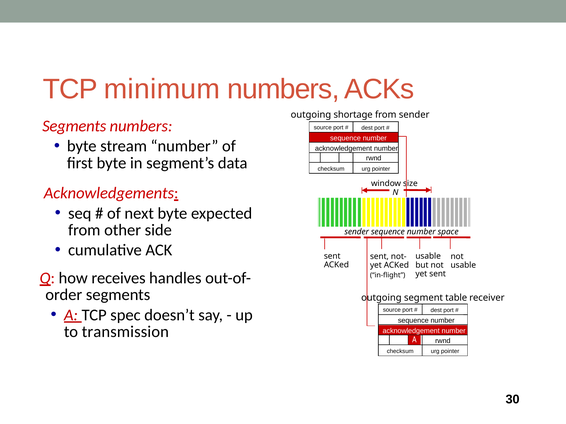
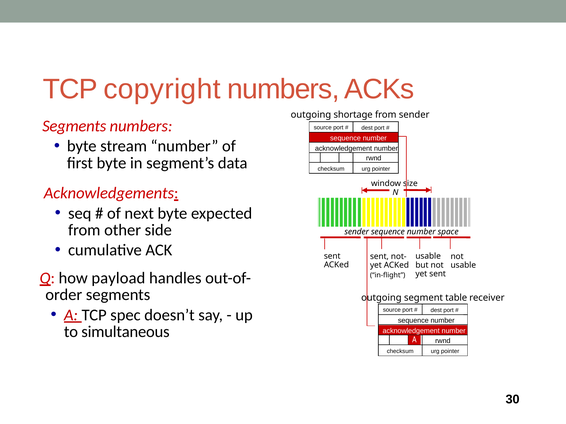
minimum: minimum -> copyright (162, 89)
receives: receives -> payload (118, 278)
transmission: transmission -> simultaneous (125, 332)
